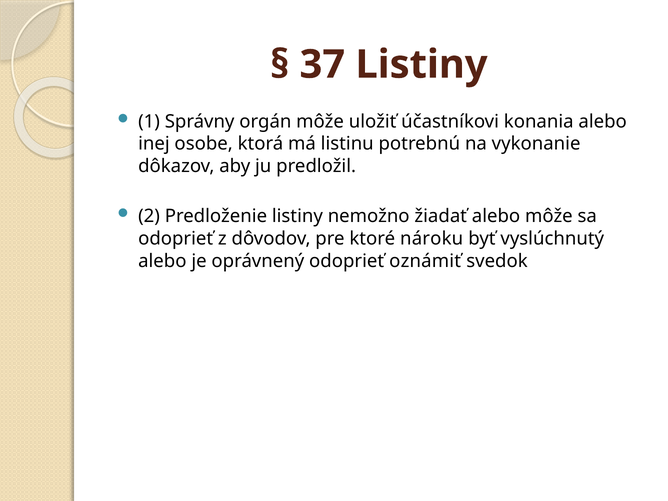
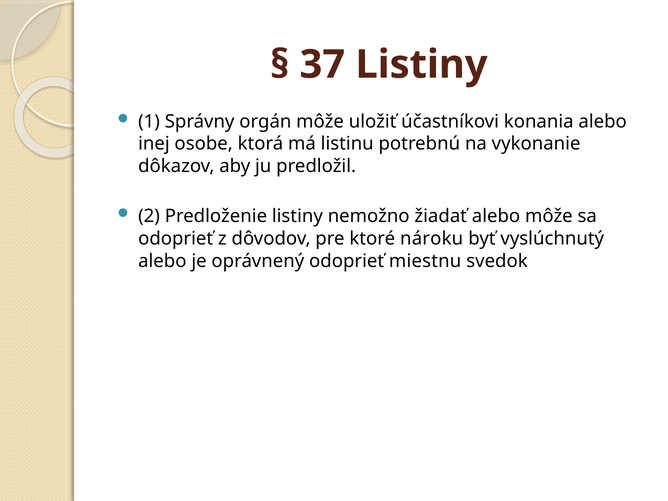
oznámiť: oznámiť -> miestnu (425, 261)
